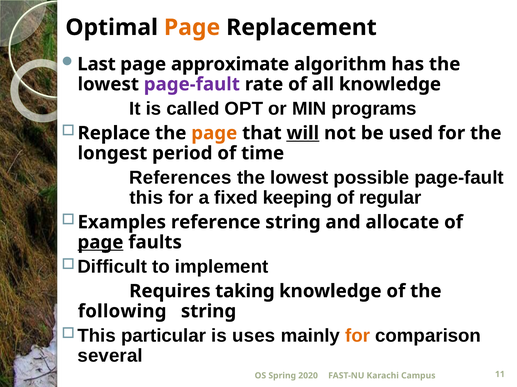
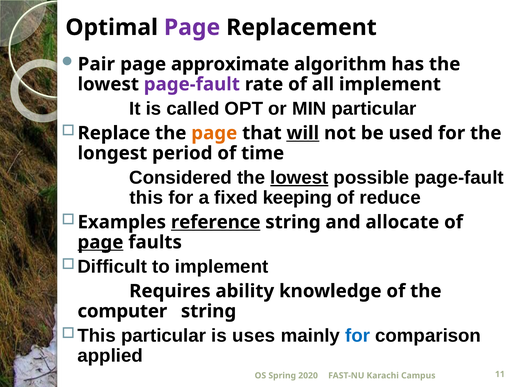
Page colour: orange -> purple (192, 27)
Last: Last -> Pair (96, 64)
all knowledge: knowledge -> implement (390, 84)
MIN programs: programs -> particular (374, 109)
References: References -> Considered (181, 178)
lowest underline: none -> present (299, 178)
regular: regular -> reduce (390, 198)
reference underline: none -> present (216, 223)
taking: taking -> ability (245, 292)
following: following -> computer (122, 312)
for colour: orange -> blue (358, 336)
several: several -> applied (110, 356)
